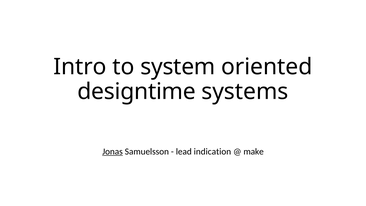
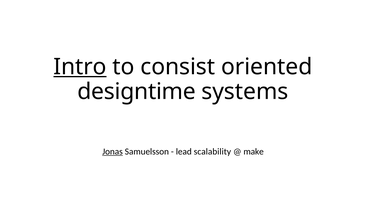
Intro underline: none -> present (80, 67)
system: system -> consist (178, 67)
indication: indication -> scalability (212, 151)
